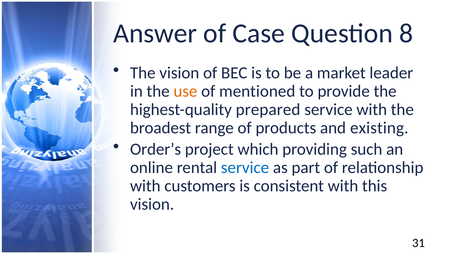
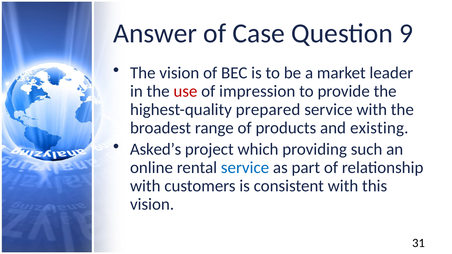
8: 8 -> 9 (406, 33)
use colour: orange -> red (185, 91)
mentioned: mentioned -> impression (257, 91)
Order’s: Order’s -> Asked’s (156, 149)
